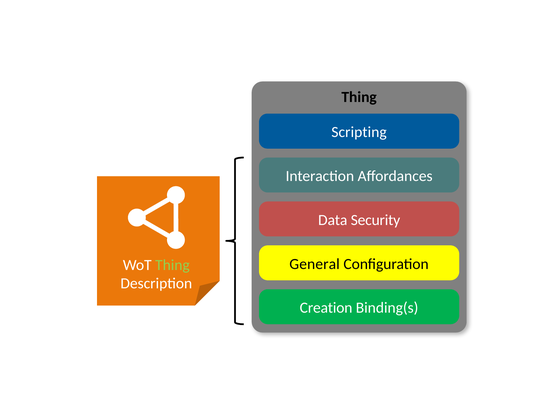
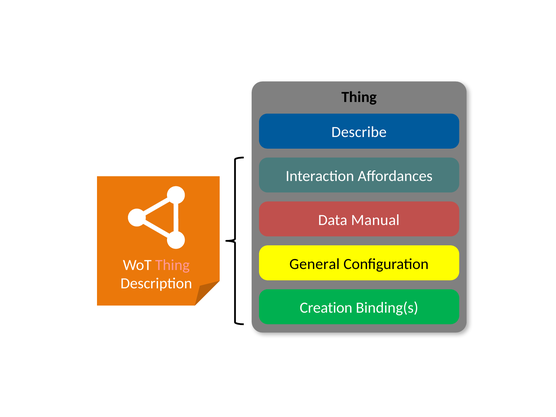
Scripting: Scripting -> Describe (359, 132)
Security: Security -> Manual (375, 220)
Thing colour: light green -> pink (172, 265)
